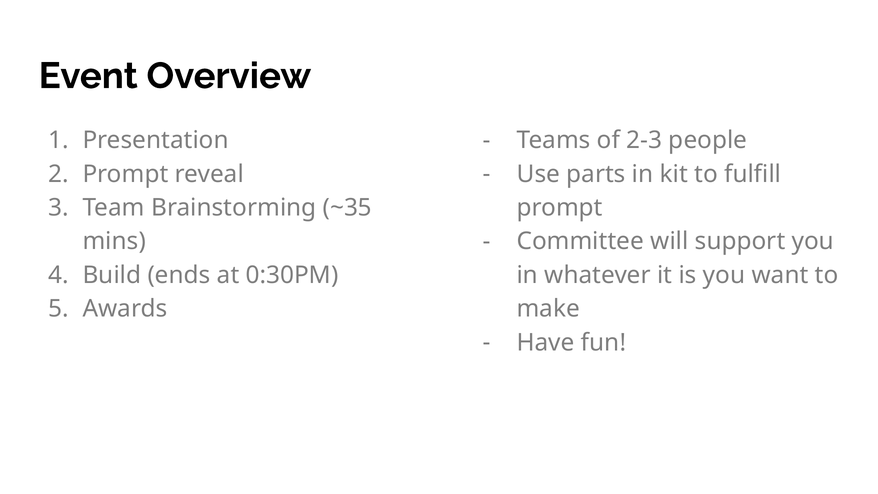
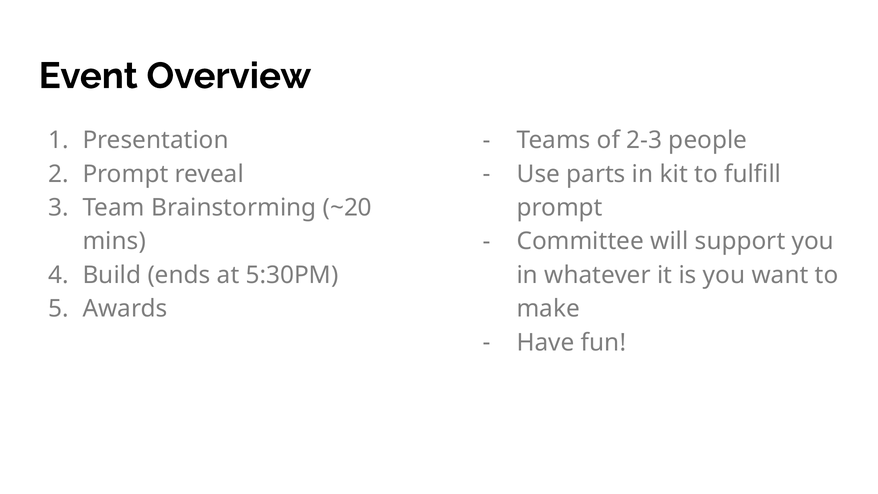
~35: ~35 -> ~20 (347, 208)
0:30PM: 0:30PM -> 5:30PM (292, 275)
